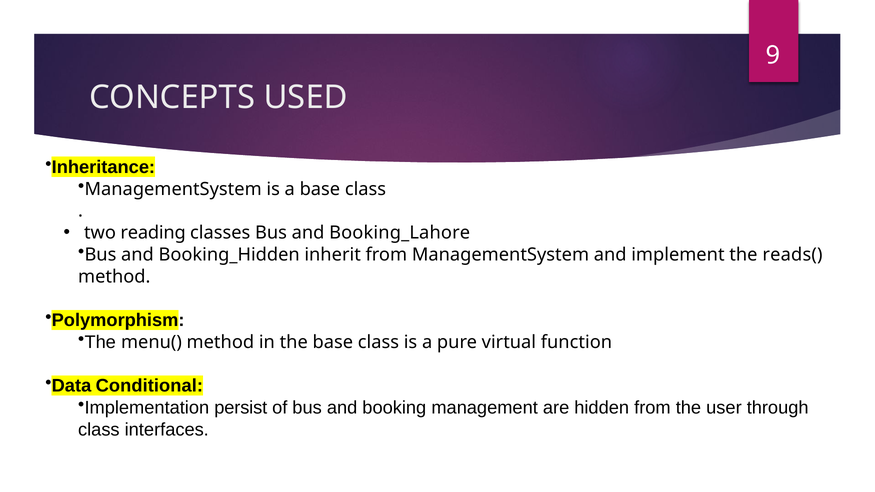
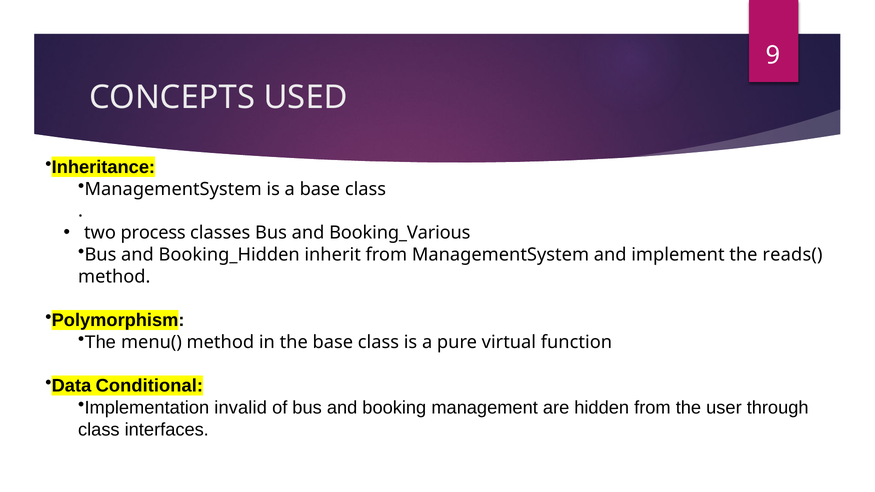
reading: reading -> process (153, 233)
Booking_Lahore: Booking_Lahore -> Booking_Various (400, 233)
persist: persist -> invalid (241, 408)
